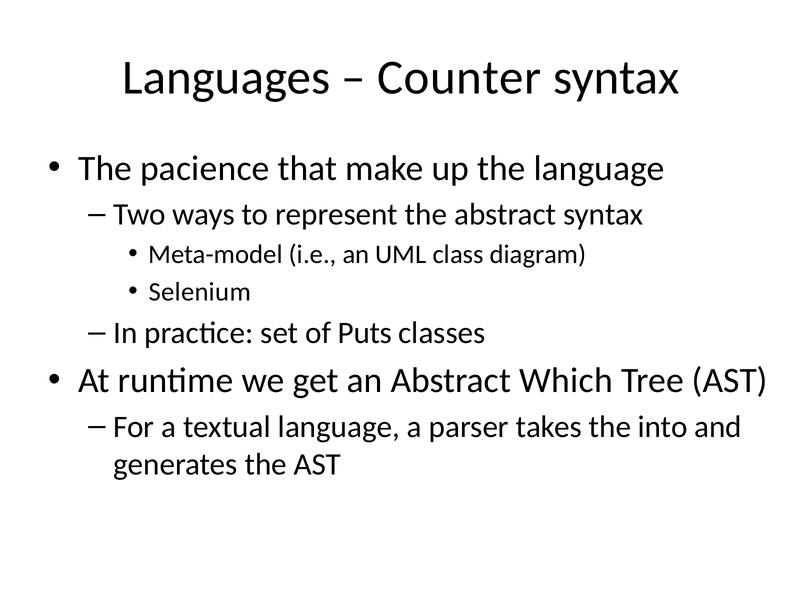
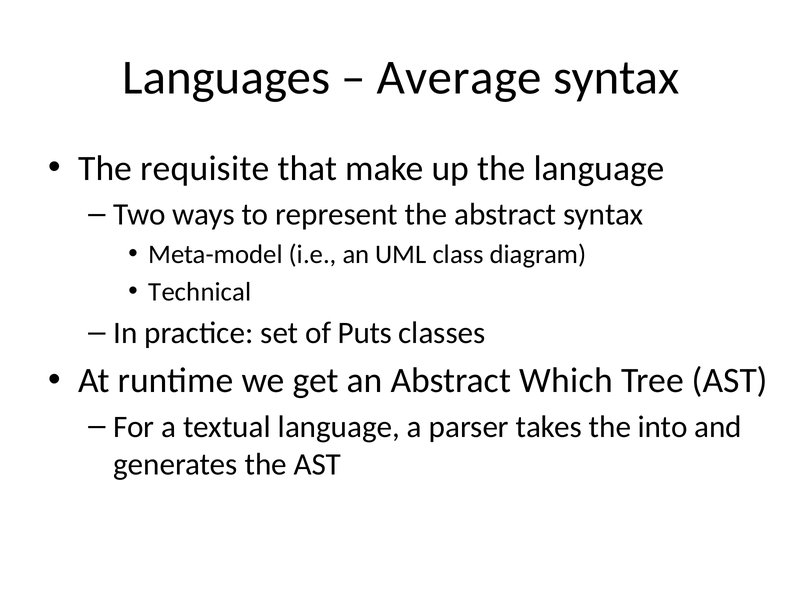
Counter: Counter -> Average (459, 78)
pacience: pacience -> requisite (205, 168)
Selenium: Selenium -> Technical (200, 292)
